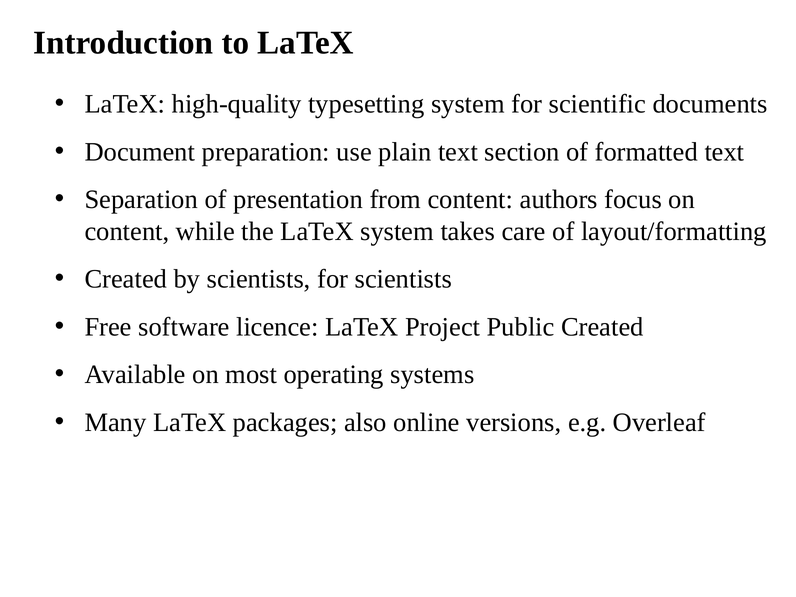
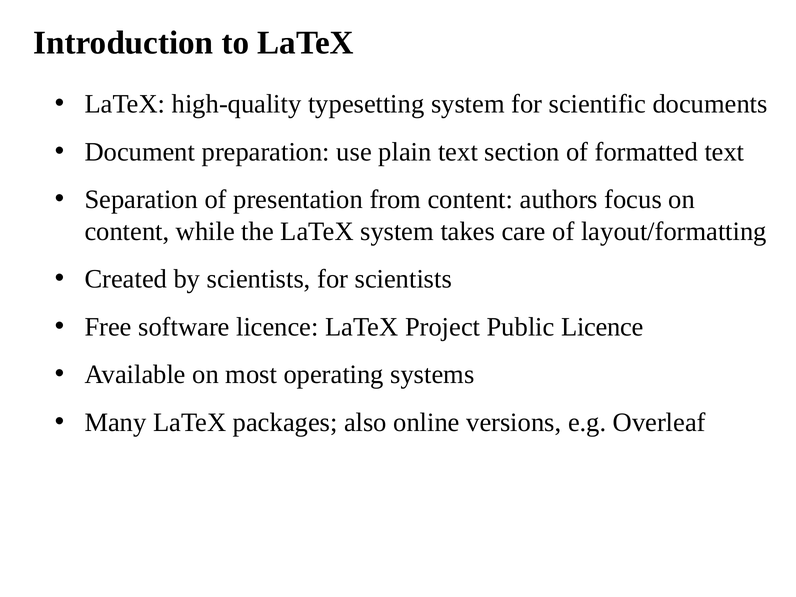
Public Created: Created -> Licence (602, 327)
